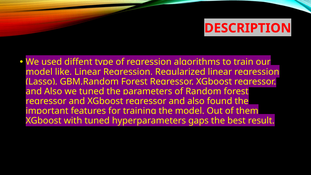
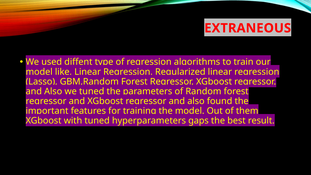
DESCRIPTION: DESCRIPTION -> EXTRANEOUS (248, 28)
